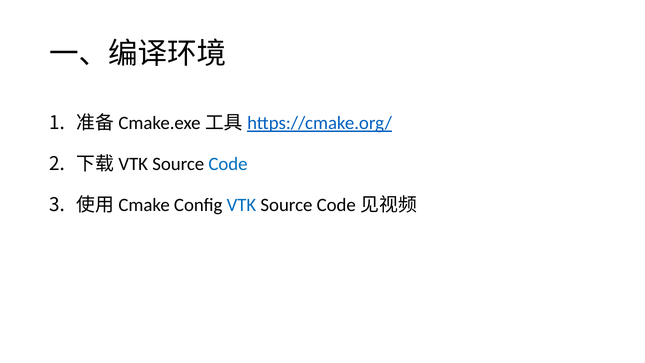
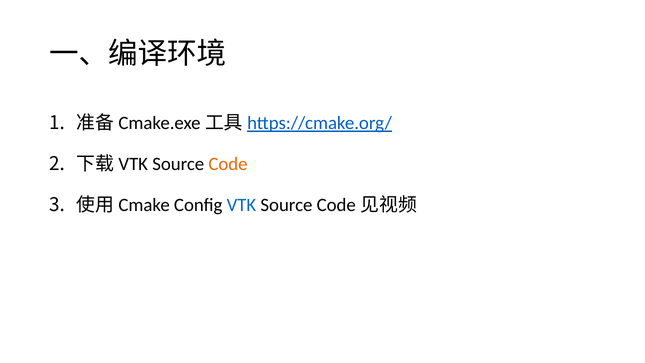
Code colour: blue -> orange (228, 164)
